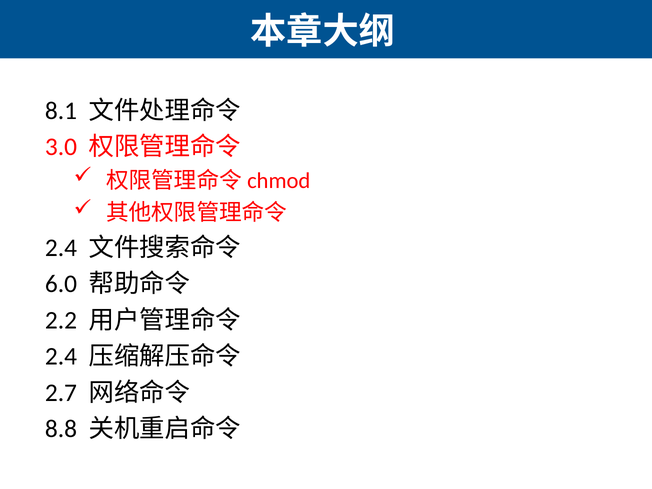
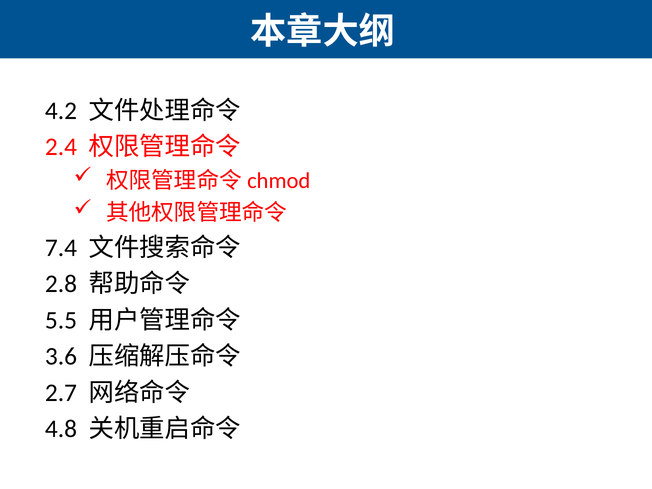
8.1: 8.1 -> 4.2 (61, 111)
3.0: 3.0 -> 2.4 (61, 147)
2.4: 2.4 -> 7.4 (61, 248)
6.0: 6.0 -> 2.8 (61, 284)
2.2: 2.2 -> 5.5 (61, 320)
2.4: 2.4 -> 3.6 (61, 356)
8.8: 8.8 -> 4.8 (61, 429)
